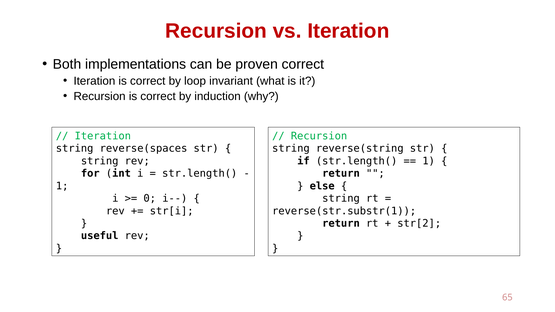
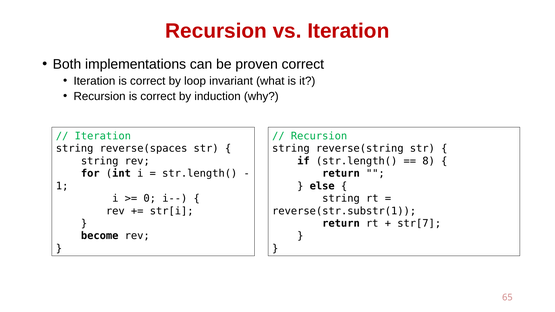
1: 1 -> 8 (429, 161)
str[2: str[2 -> str[7 (419, 224)
useful: useful -> become (100, 236)
